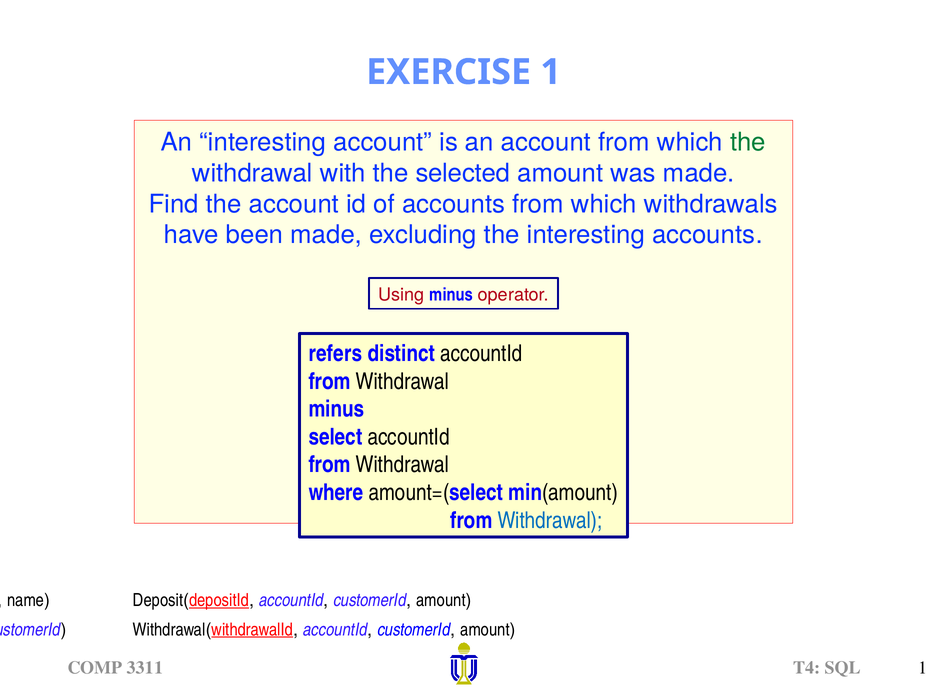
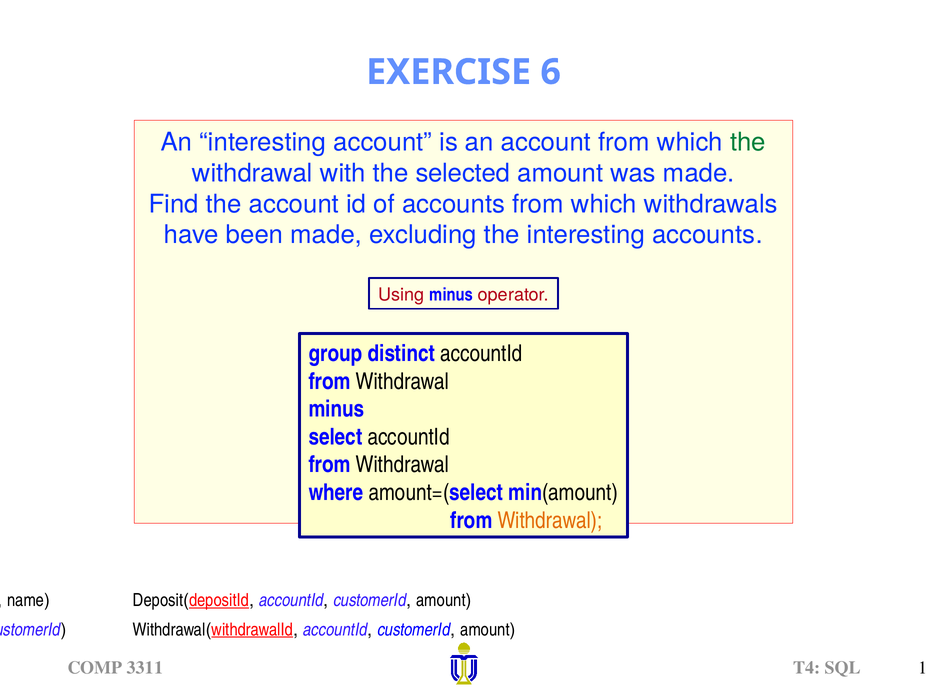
1: 1 -> 6 (551, 72)
refers: refers -> group (335, 354)
Withdrawal colour: blue -> orange (550, 521)
